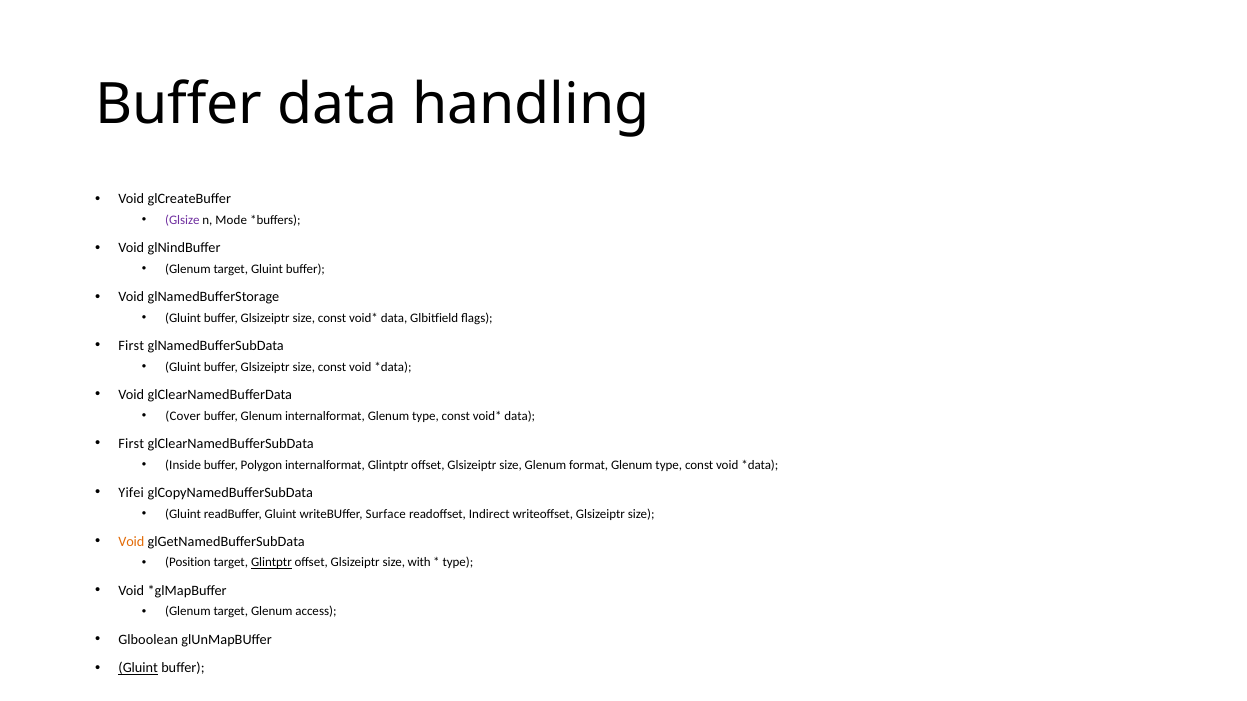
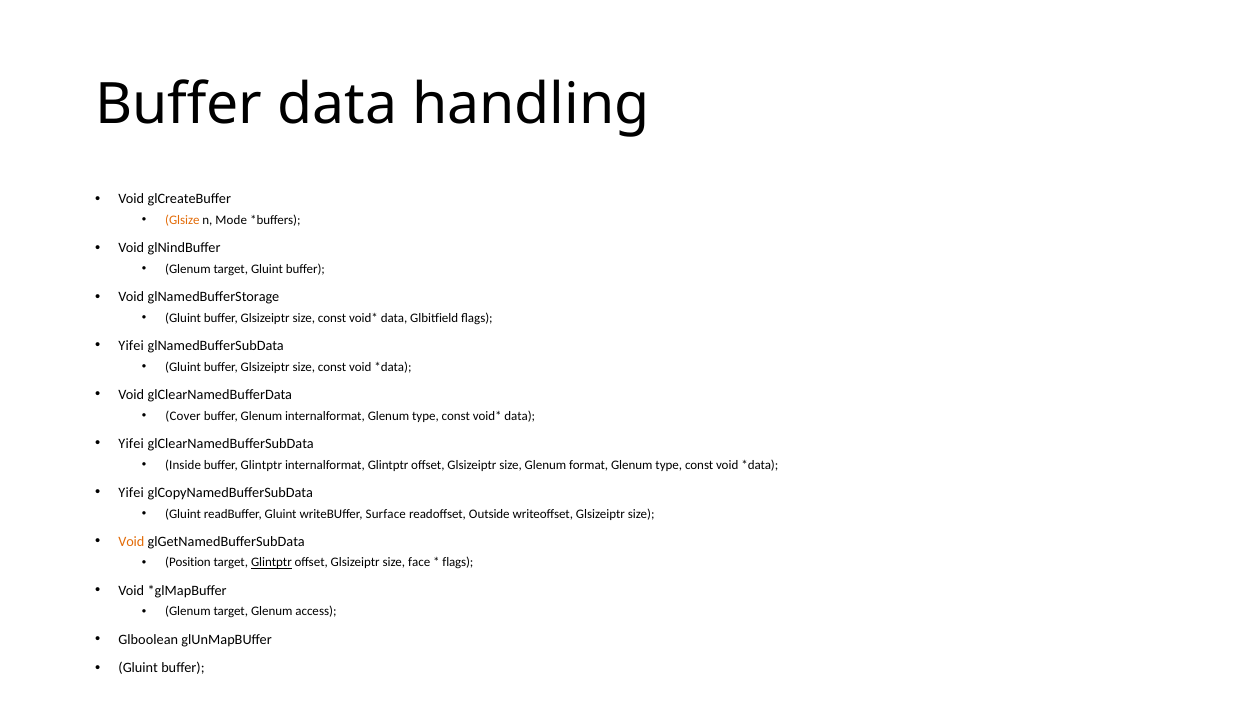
Glsize colour: purple -> orange (182, 220)
First: First -> Yifei (131, 346)
First: First -> Yifei (131, 444)
buffer Polygon: Polygon -> Glintptr (261, 465)
Indirect: Indirect -> Outside (489, 514)
with: with -> face (419, 563)
type: type -> flags (458, 563)
Gluint underline: present -> none (138, 668)
